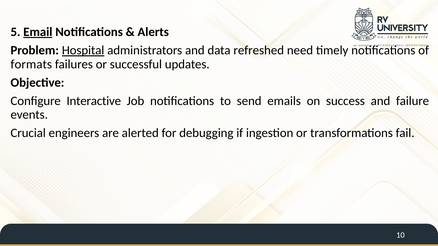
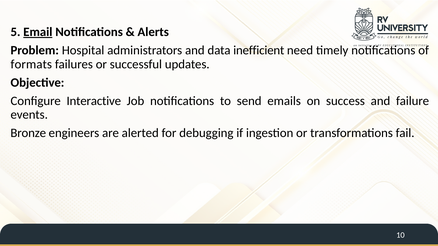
Hospital underline: present -> none (83, 50)
refreshed: refreshed -> inefficient (259, 50)
Crucial: Crucial -> Bronze (28, 133)
